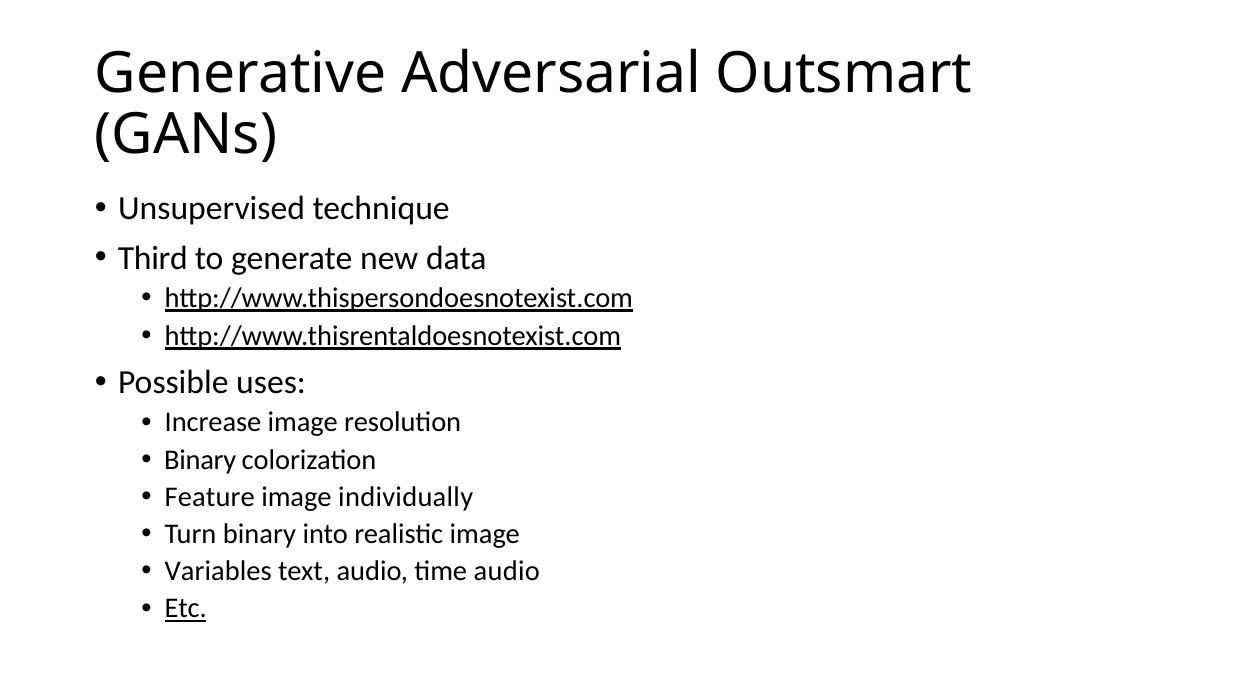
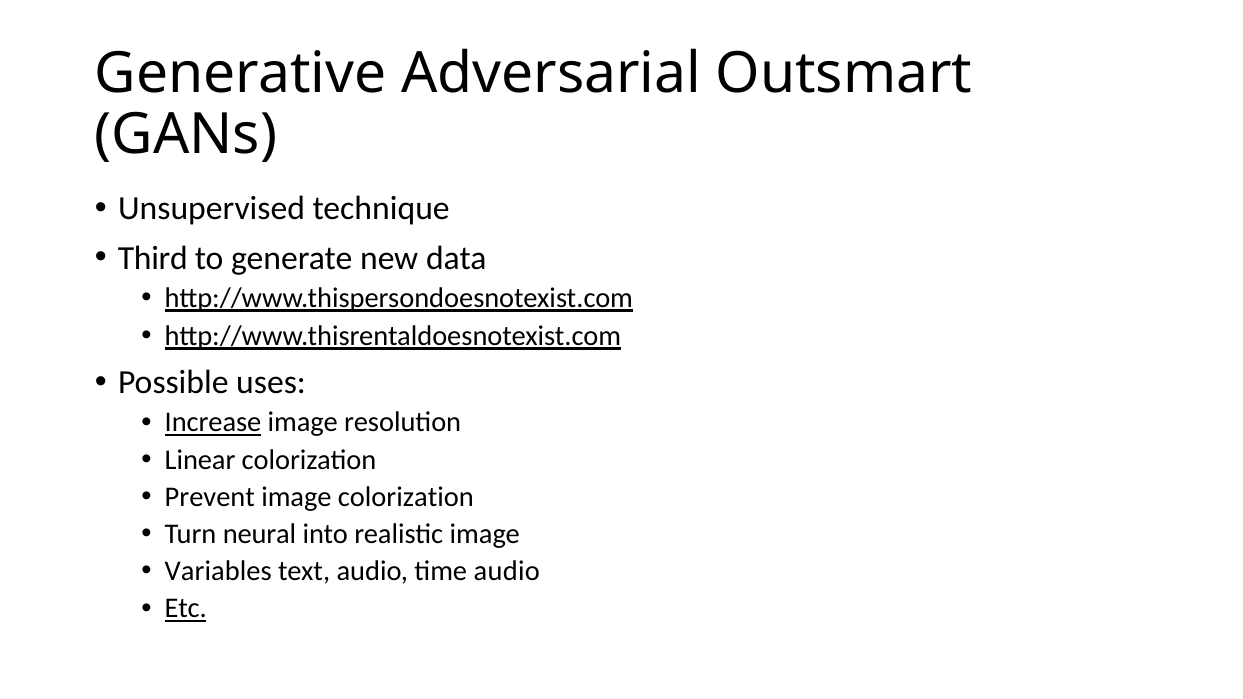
Increase underline: none -> present (213, 423)
Binary: Binary -> Linear (200, 460)
Feature: Feature -> Prevent (210, 497)
image individually: individually -> colorization (406, 497)
Turn binary: binary -> neural (260, 534)
